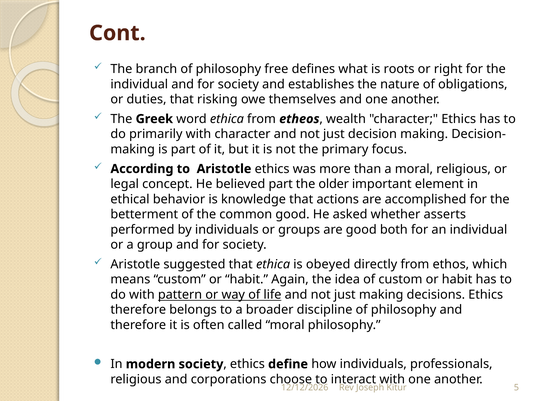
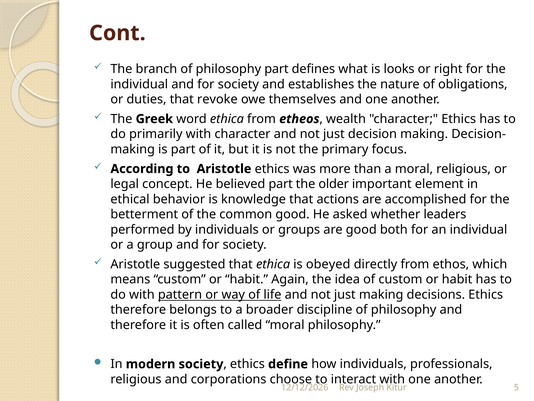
philosophy free: free -> part (276, 69)
roots: roots -> looks (399, 69)
risking: risking -> revoke (217, 99)
asserts: asserts -> leaders (445, 214)
